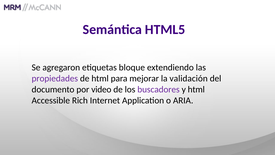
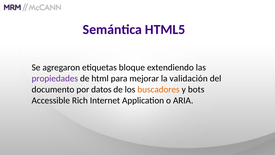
video: video -> datos (101, 89)
buscadores colour: purple -> orange (158, 89)
y html: html -> bots (196, 89)
